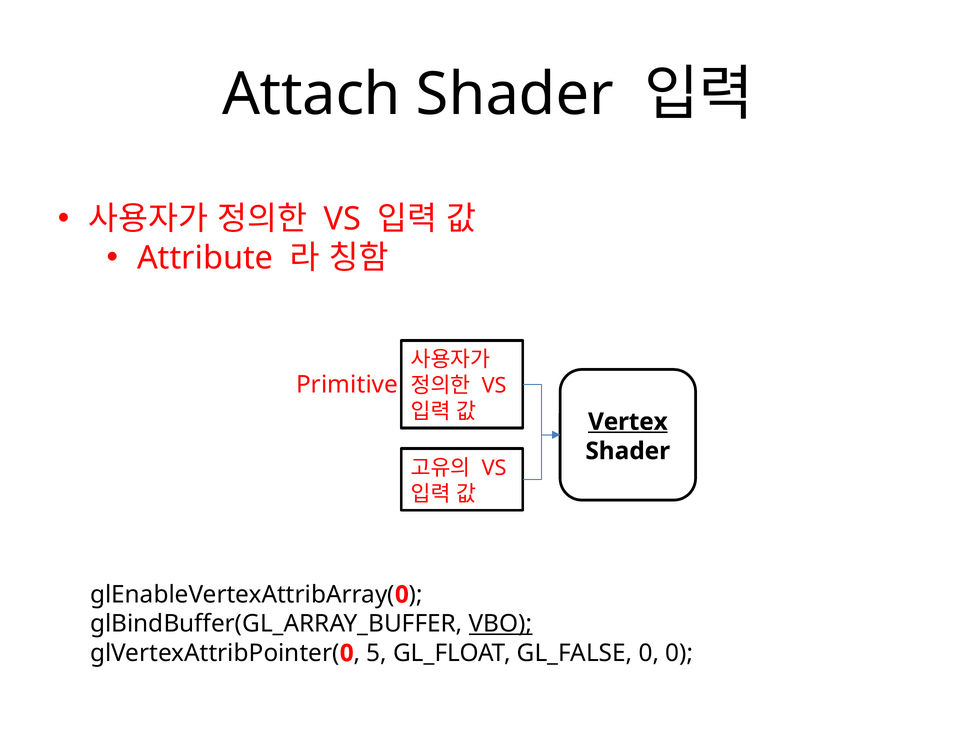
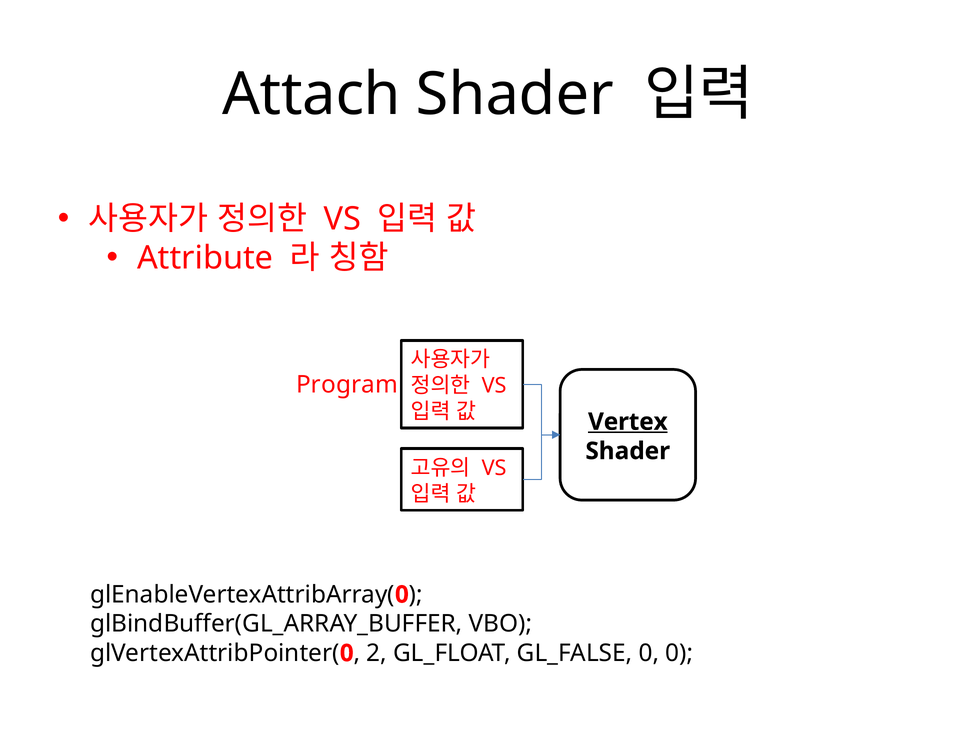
Primitive: Primitive -> Program (347, 384)
VBO underline: present -> none (501, 624)
5: 5 -> 2 (377, 653)
